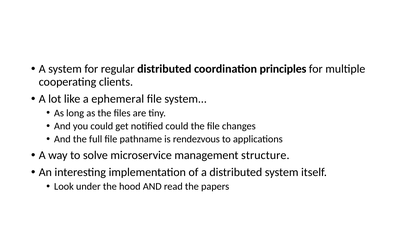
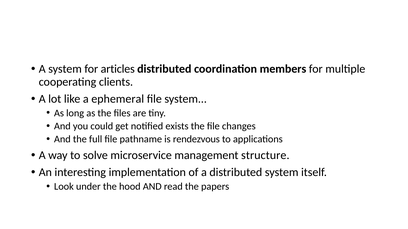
regular: regular -> articles (118, 69)
principles: principles -> members (283, 69)
notified could: could -> exists (177, 126)
